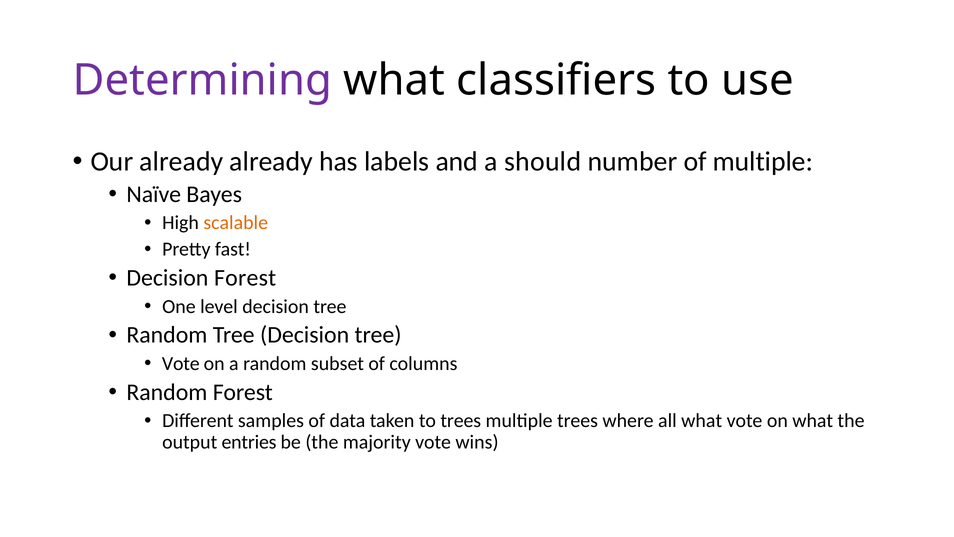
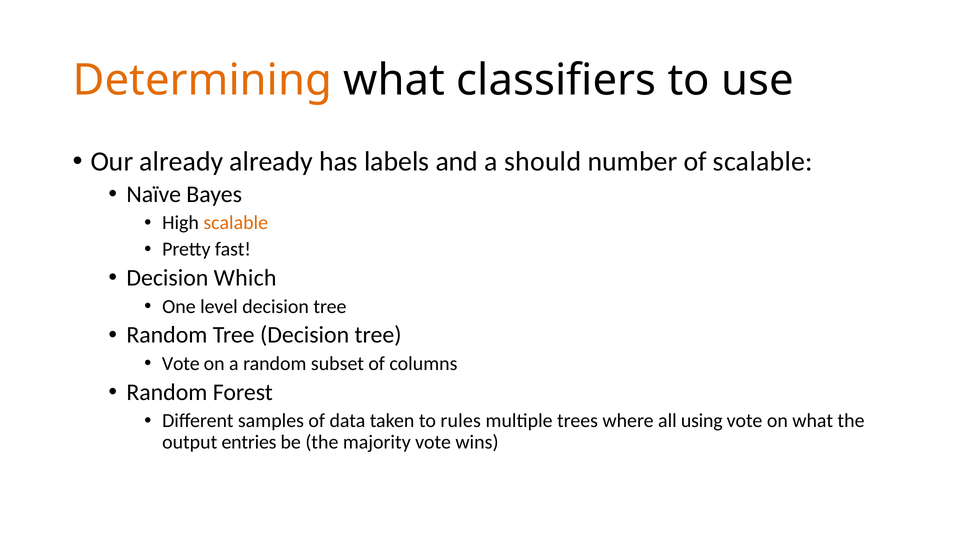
Determining colour: purple -> orange (202, 80)
of multiple: multiple -> scalable (763, 161)
Decision Forest: Forest -> Which (245, 278)
to trees: trees -> rules (461, 421)
all what: what -> using (702, 421)
